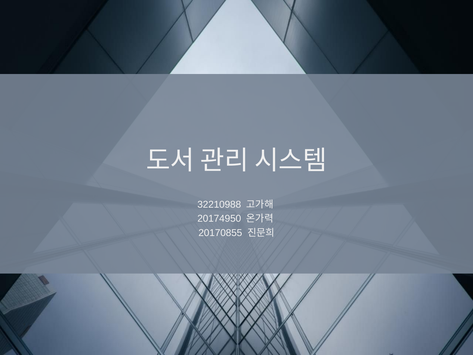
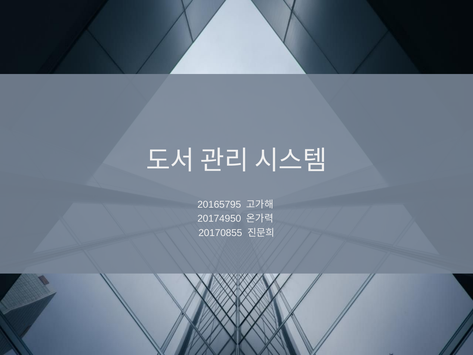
32210988: 32210988 -> 20165795 (219, 204)
